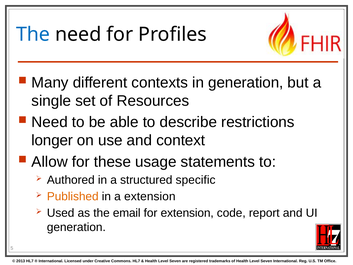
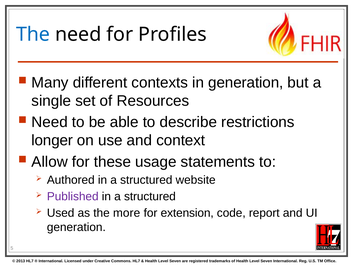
specific: specific -> website (196, 180)
Published colour: orange -> purple (73, 196)
extension: extension -> structured (150, 196)
email: email -> more (127, 213)
